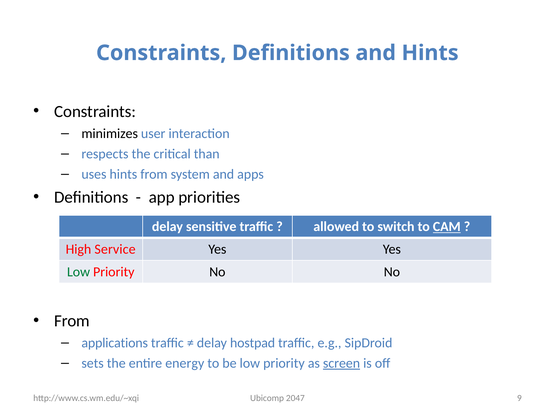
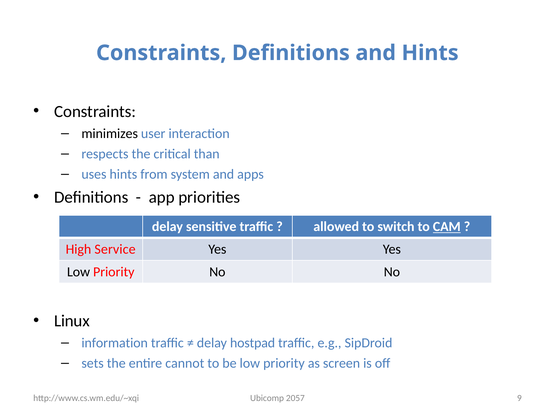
Low colour: green -> black (79, 271)
From: From -> Linux (72, 320)
applications: applications -> information (115, 342)
energy: energy -> cannot (185, 363)
screen underline: present -> none (342, 363)
2047: 2047 -> 2057 (295, 397)
